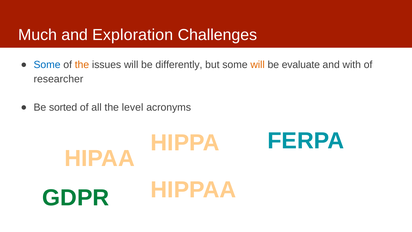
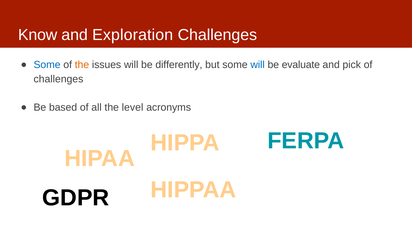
Much: Much -> Know (38, 35)
will colour: orange -> blue (258, 65)
with: with -> pick (352, 65)
researcher: researcher -> challenges (58, 79)
sorted: sorted -> based (63, 107)
GDPR colour: green -> black (76, 198)
